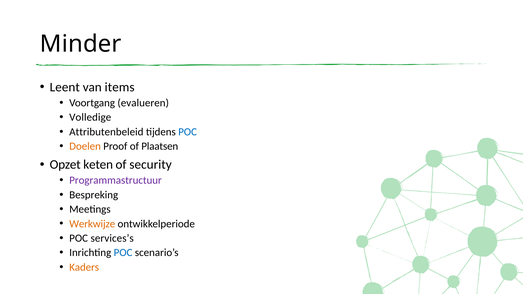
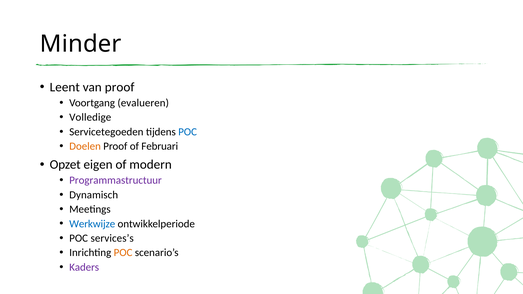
van items: items -> proof (120, 87)
Attributenbeleid: Attributenbeleid -> Servicetegoeden (106, 132)
Plaatsen: Plaatsen -> Februari (160, 146)
keten: keten -> eigen (98, 165)
security: security -> modern (151, 165)
Bespreking: Bespreking -> Dynamisch (94, 195)
Werkwijze colour: orange -> blue (92, 224)
POC colour: blue -> orange (123, 253)
Kaders colour: orange -> purple (84, 267)
